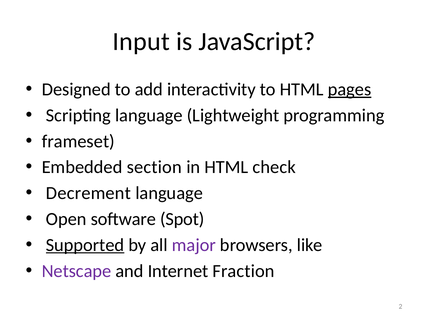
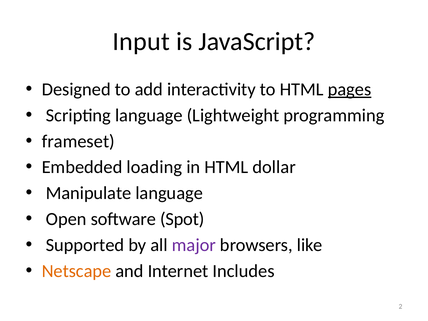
section: section -> loading (154, 167)
check: check -> dollar (274, 167)
Decrement: Decrement -> Manipulate (89, 193)
Supported underline: present -> none (85, 245)
Netscape colour: purple -> orange (77, 271)
Fraction: Fraction -> Includes (244, 271)
